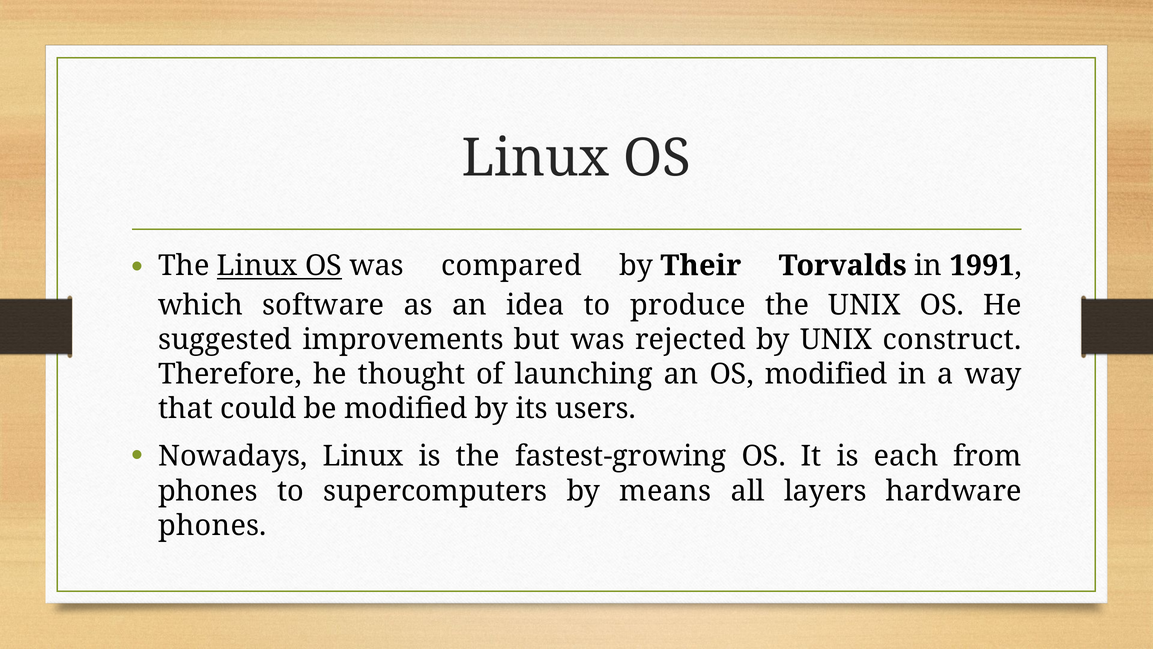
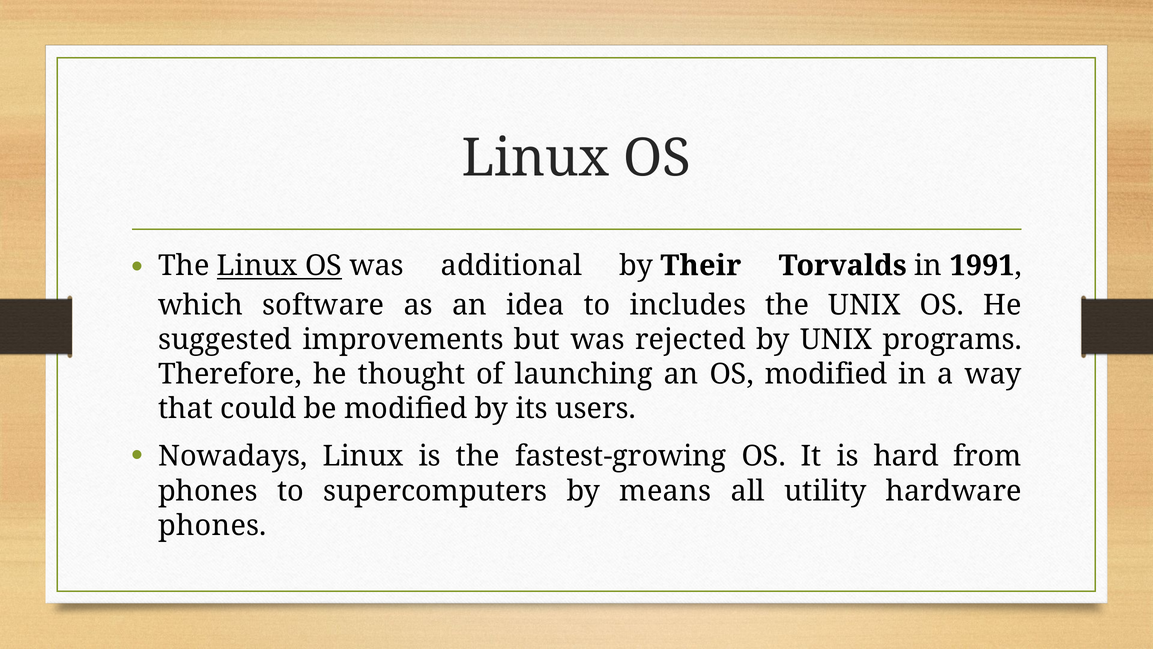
compared: compared -> additional (512, 265)
produce: produce -> includes (688, 305)
construct: construct -> programs (952, 339)
each: each -> hard (906, 456)
layers: layers -> utility (825, 491)
